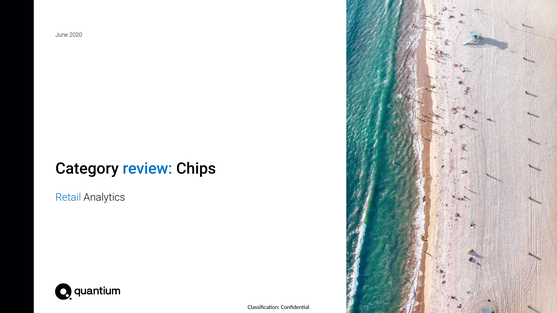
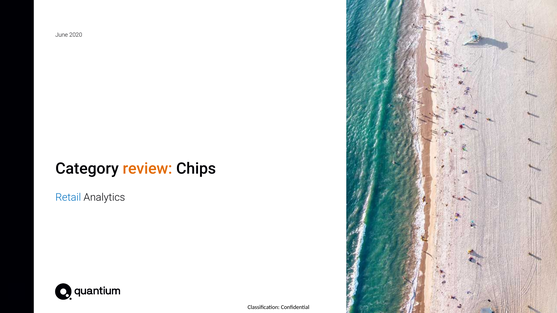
review colour: blue -> orange (147, 169)
